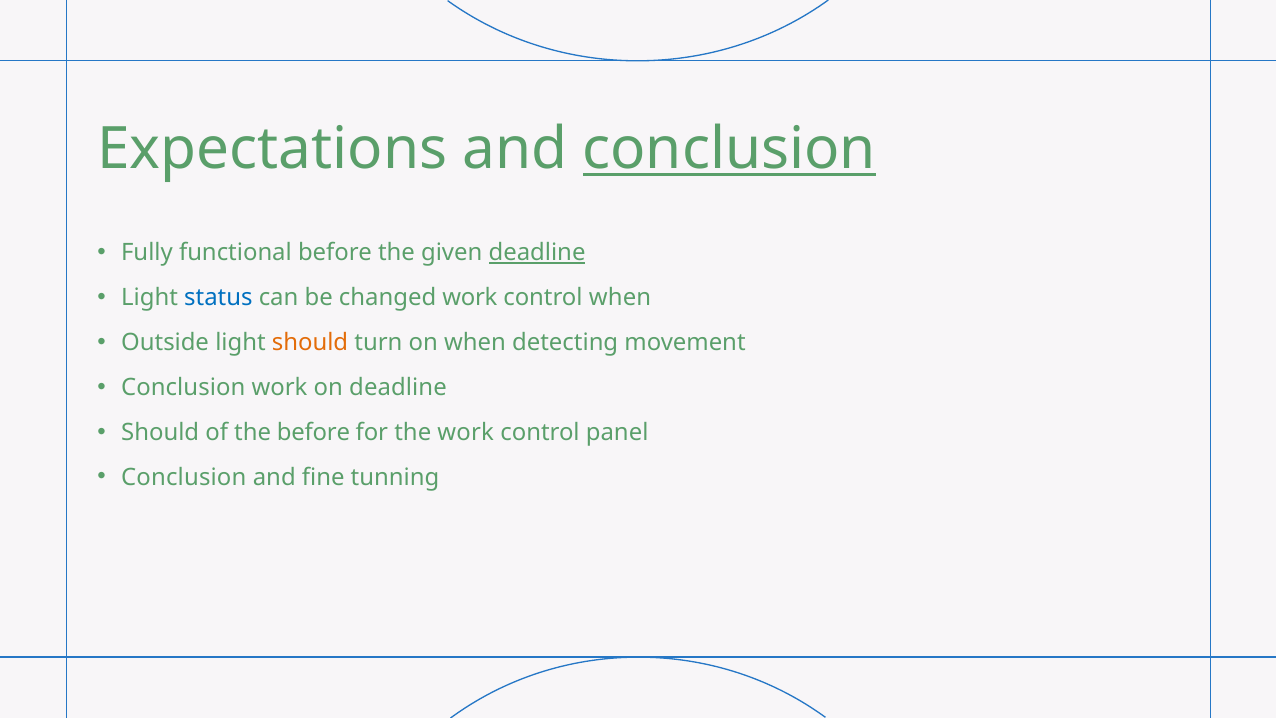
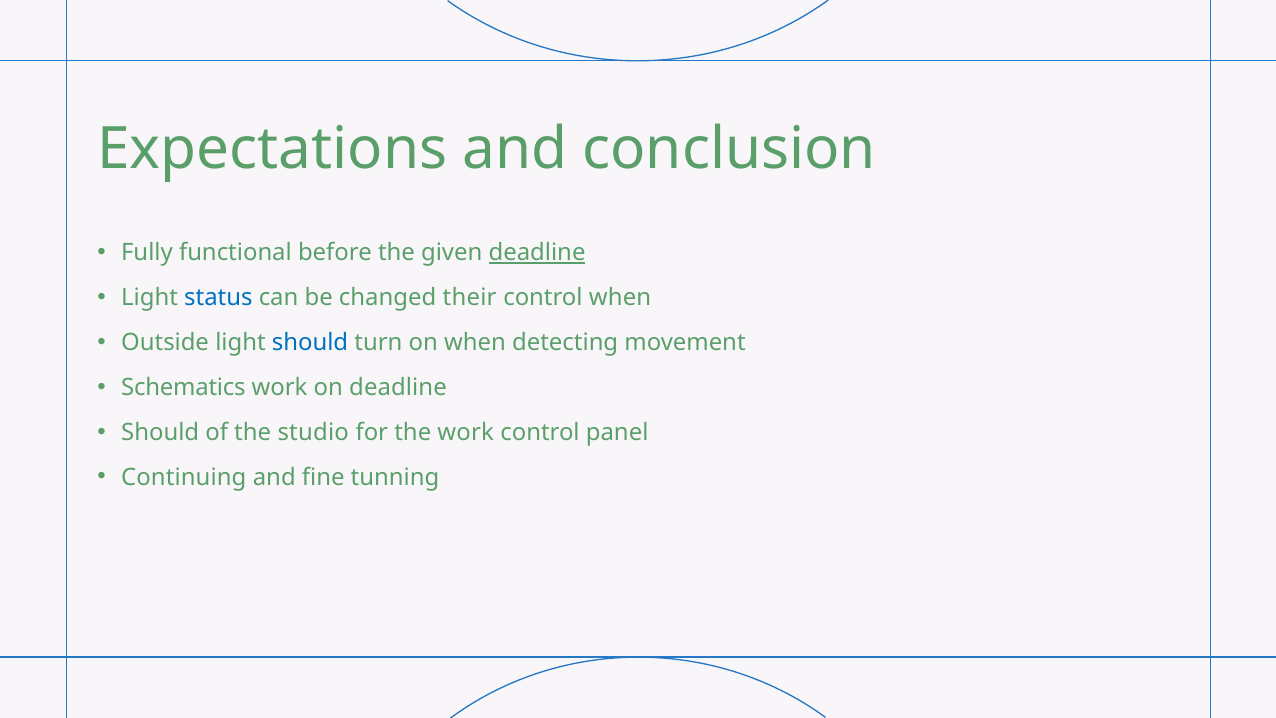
conclusion underline: present -> none (729, 150)
changed work: work -> their (470, 298)
should colour: orange -> blue (310, 343)
Conclusion: Conclusion -> Schematics (183, 387)
the before: before -> studio (313, 432)
Conclusion: Conclusion -> Continuing (184, 477)
